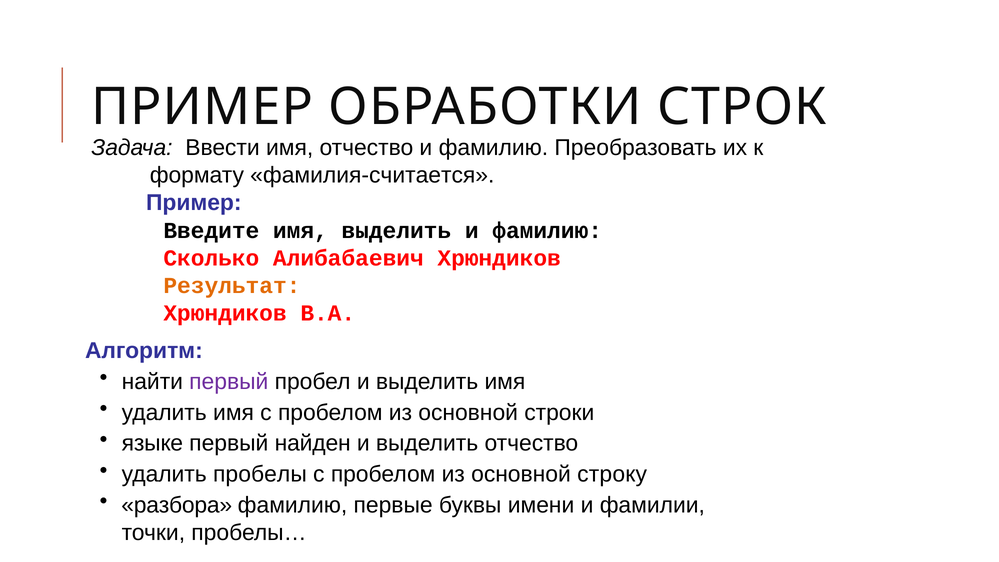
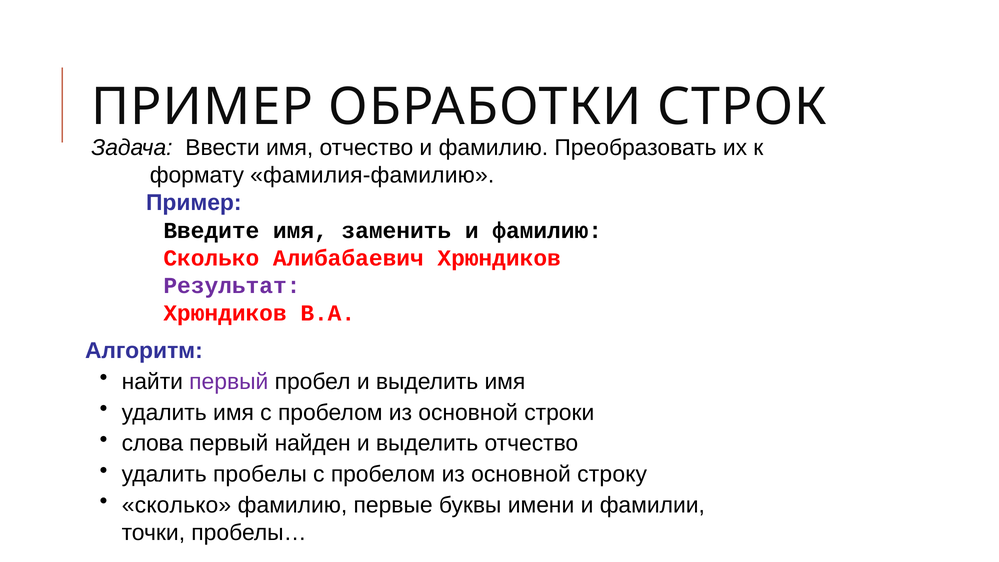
фамилия-считается: фамилия-считается -> фамилия-фамилию (372, 175)
имя выделить: выделить -> заменить (396, 231)
Результат colour: orange -> purple (232, 286)
языке: языке -> слова (152, 443)
разбора: разбора -> сколько (176, 505)
